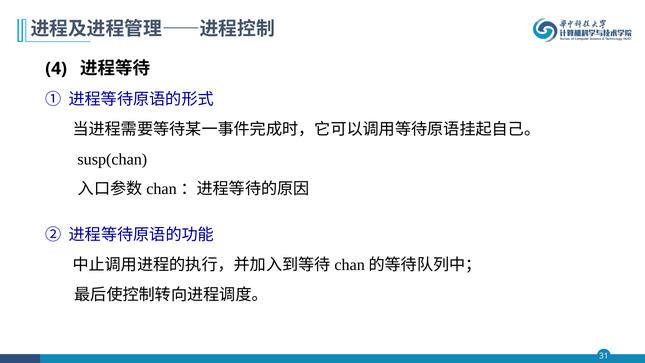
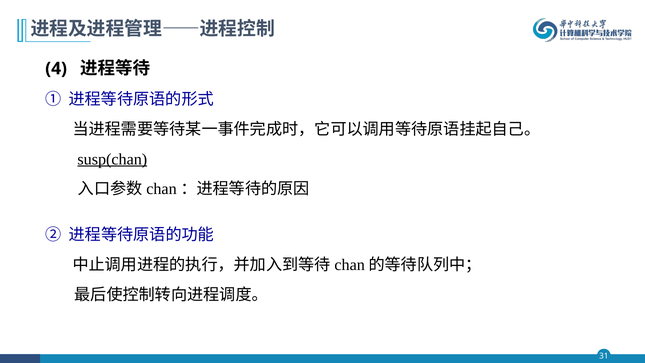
susp(chan underline: none -> present (112, 159)
